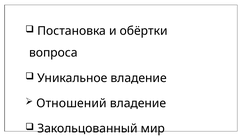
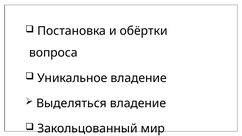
Отношений: Отношений -> Выделяться (72, 103)
